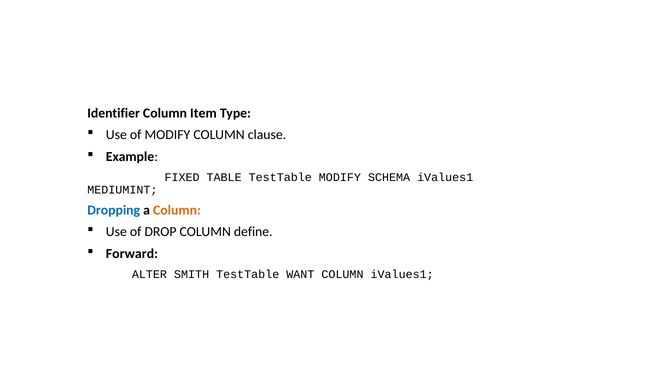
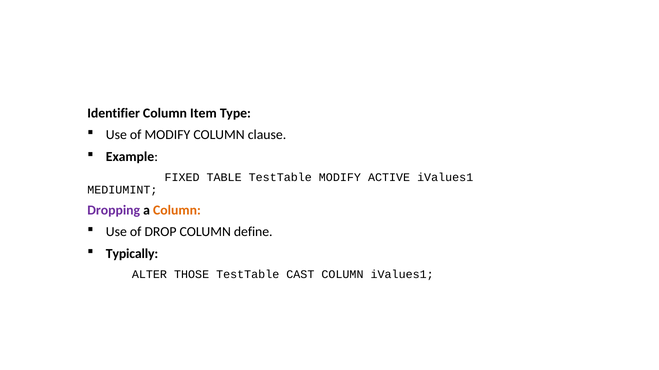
SCHEMA: SCHEMA -> ACTIVE (389, 178)
Dropping colour: blue -> purple (114, 211)
Forward: Forward -> Typically (132, 254)
SMITH: SMITH -> THOSE (192, 275)
WANT: WANT -> CAST (300, 275)
